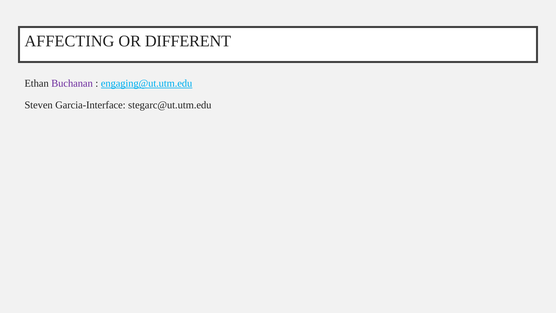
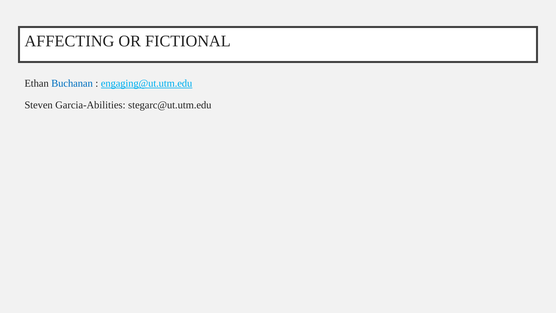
DIFFERENT: DIFFERENT -> FICTIONAL (188, 41)
Buchanan colour: purple -> blue (72, 83)
Garcia-Interface: Garcia-Interface -> Garcia-Abilities (90, 105)
